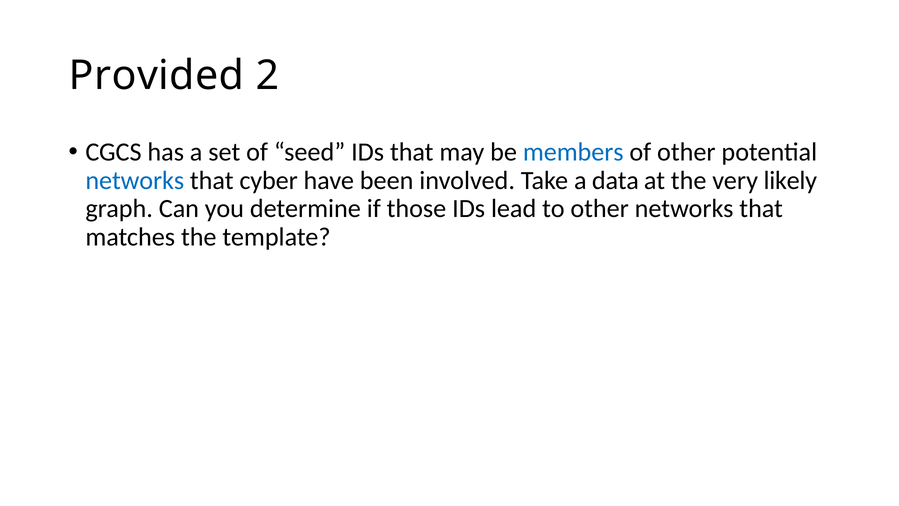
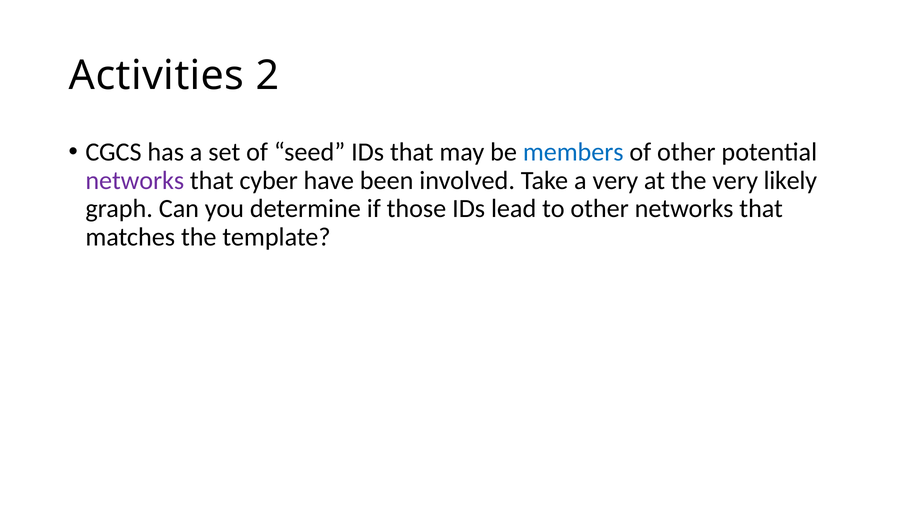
Provided: Provided -> Activities (157, 76)
networks colour: blue -> purple (135, 180)
a data: data -> very (615, 180)
